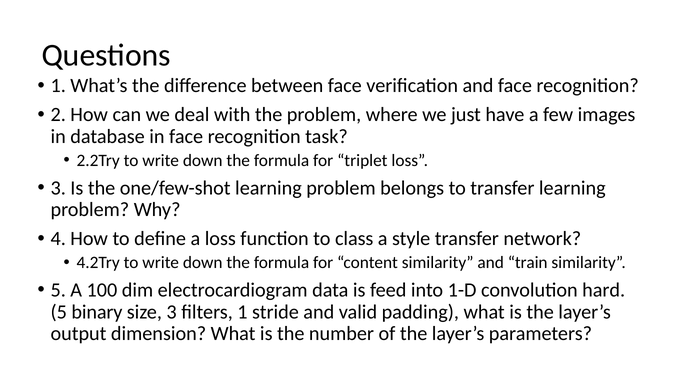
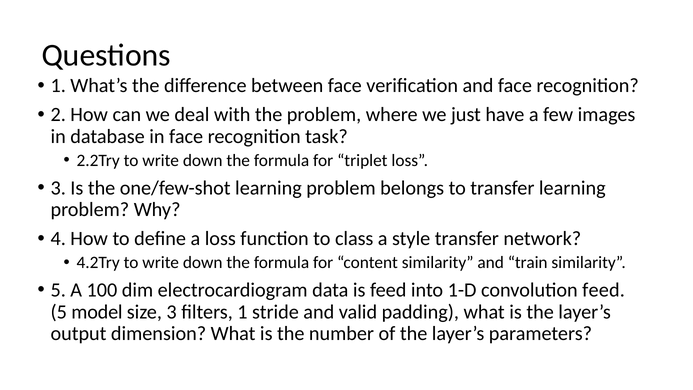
convolution hard: hard -> feed (604, 290)
binary: binary -> model (97, 312)
